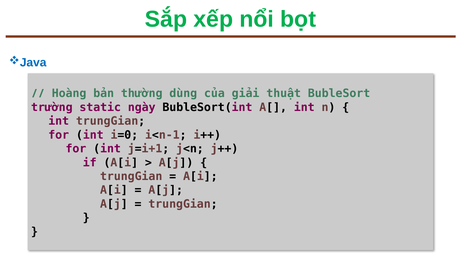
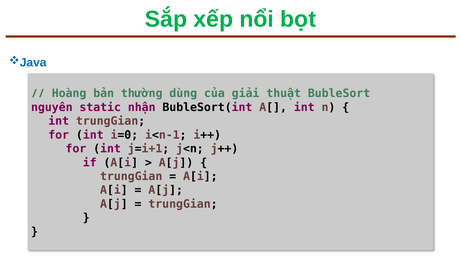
trường: trường -> nguyên (52, 107)
ngày: ngày -> nhận (142, 107)
